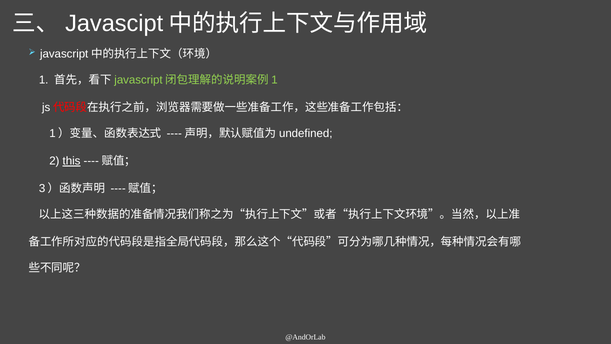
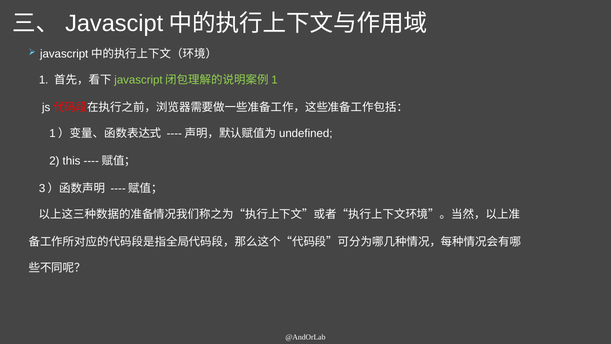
this underline: present -> none (72, 161)
